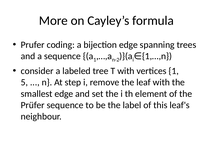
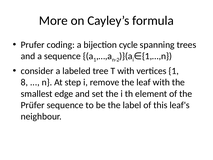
bijection edge: edge -> cycle (128, 45)
5: 5 -> 8 (24, 82)
